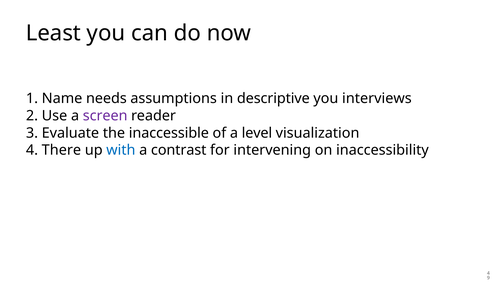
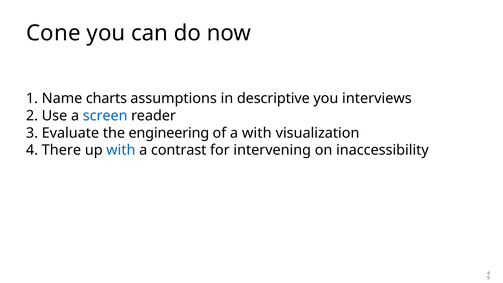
Least: Least -> Cone (53, 33)
needs: needs -> charts (106, 98)
screen colour: purple -> blue (105, 116)
inaccessible: inaccessible -> engineering (169, 133)
a level: level -> with (257, 133)
